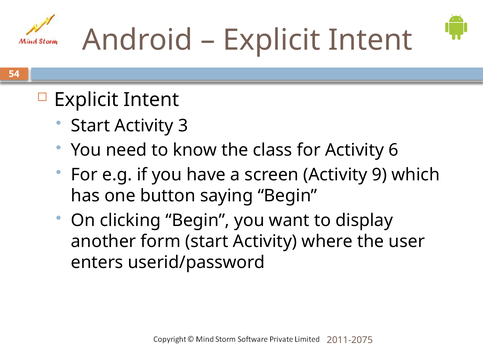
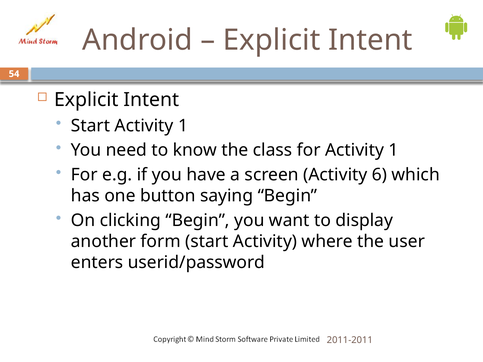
Start Activity 3: 3 -> 1 (183, 126)
for Activity 6: 6 -> 1 (393, 150)
9: 9 -> 6 (379, 175)
2011-2075: 2011-2075 -> 2011-2011 (350, 340)
